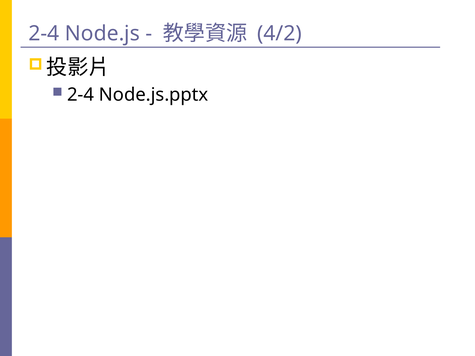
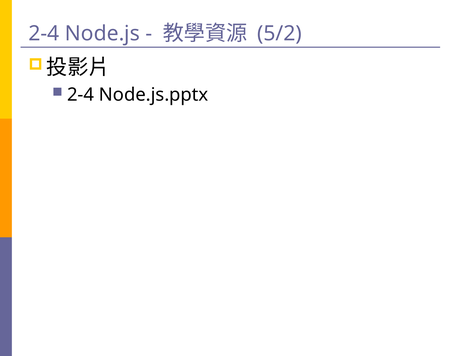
4/2: 4/2 -> 5/2 (279, 34)
